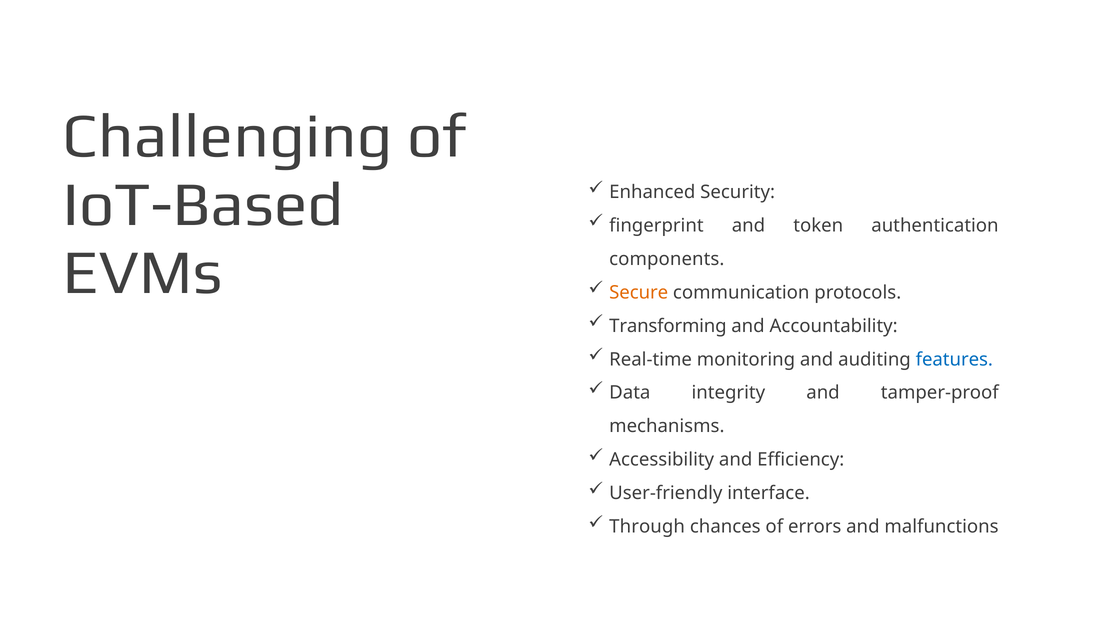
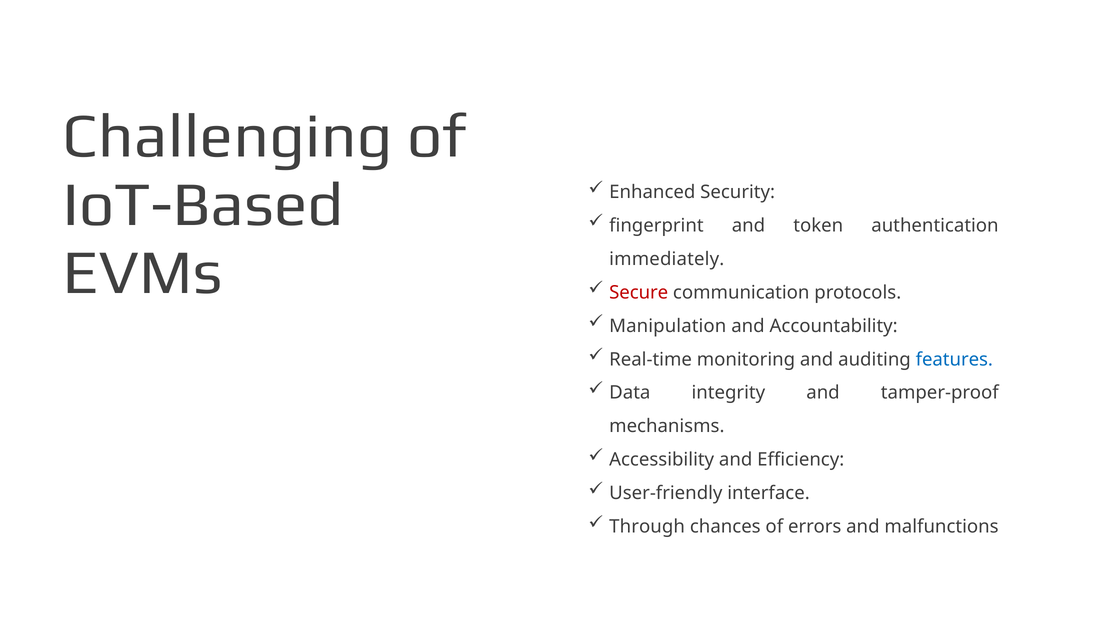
components: components -> immediately (667, 259)
Secure colour: orange -> red (639, 293)
Transforming: Transforming -> Manipulation (668, 326)
